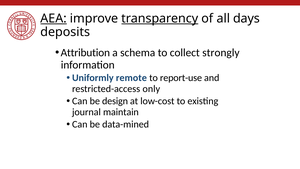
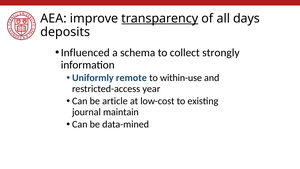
AEA underline: present -> none (54, 18)
Attribution: Attribution -> Influenced (85, 53)
report-use: report-use -> within-use (181, 78)
only: only -> year (151, 89)
design: design -> article (115, 101)
